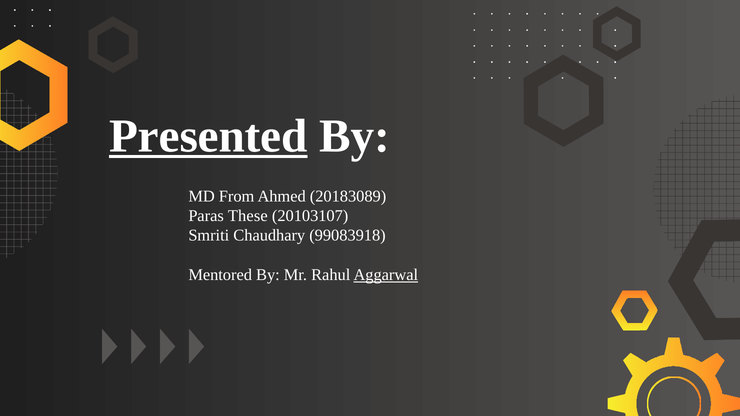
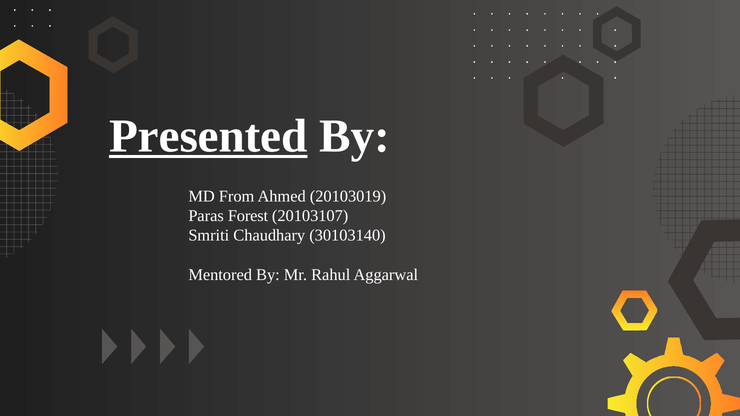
20183089: 20183089 -> 20103019 (348, 196)
These: These -> Forest (248, 216)
99083918: 99083918 -> 30103140 (347, 236)
Aggarwal underline: present -> none (386, 275)
